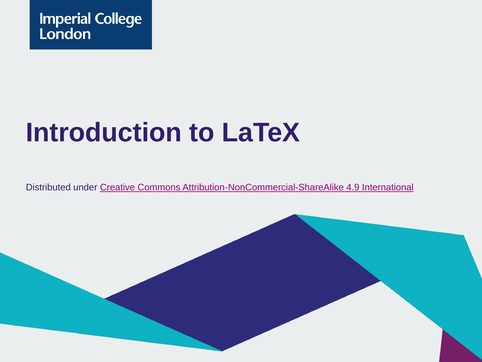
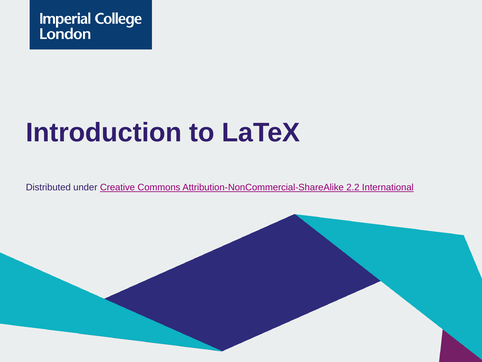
4.9: 4.9 -> 2.2 (353, 187)
